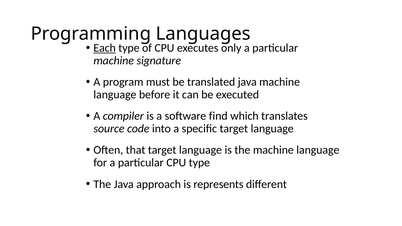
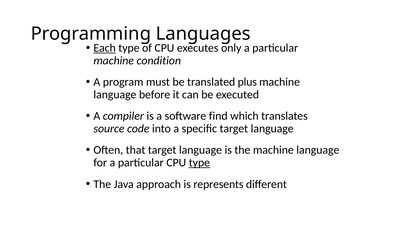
signature: signature -> condition (159, 61)
translated java: java -> plus (247, 82)
type underline: none -> present (199, 163)
